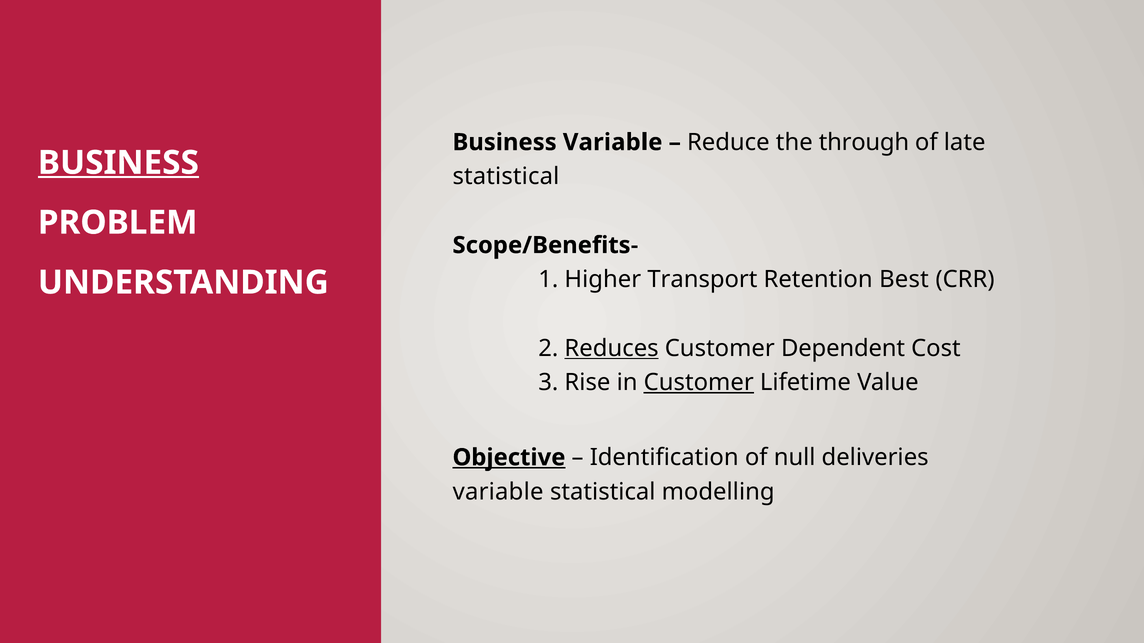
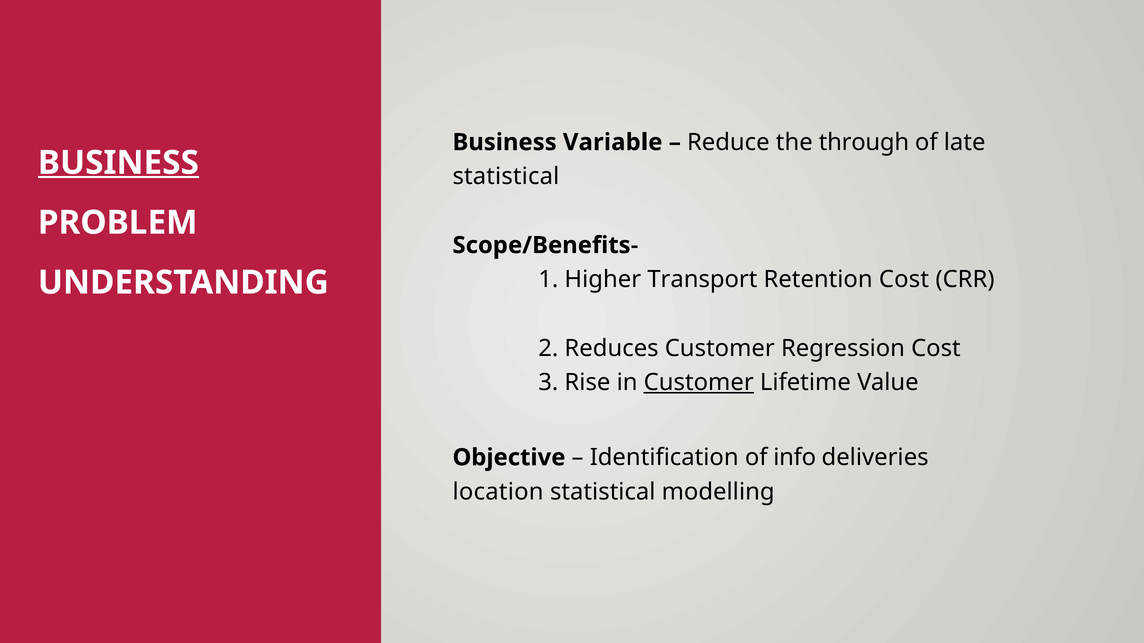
Retention Best: Best -> Cost (904, 280)
Reduces underline: present -> none (612, 349)
Dependent: Dependent -> Regression (843, 349)
Objective underline: present -> none (509, 458)
null: null -> info (795, 458)
variable: variable -> location (498, 492)
